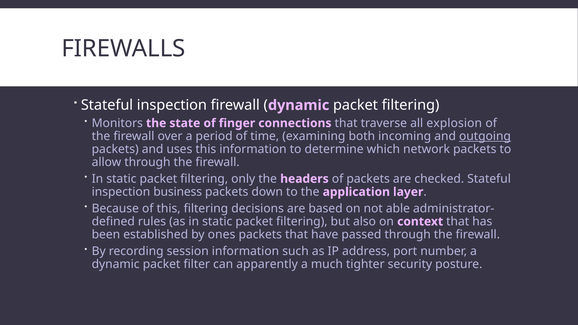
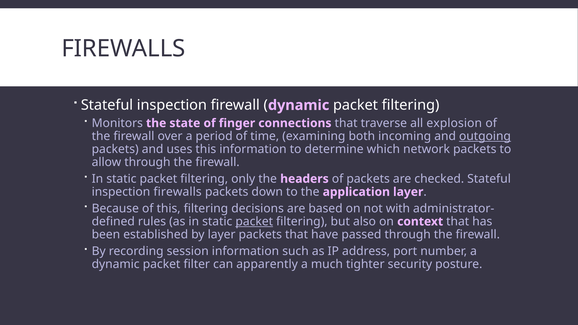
inspection business: business -> firewalls (178, 192)
able: able -> with (398, 209)
packet underline: none -> present (254, 222)
by ones: ones -> layer (222, 235)
